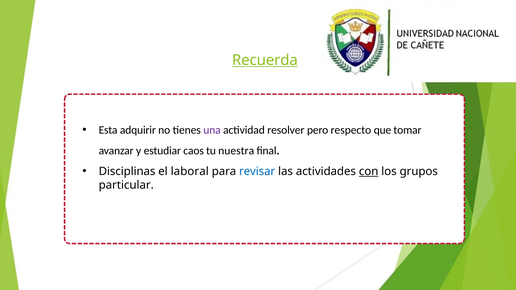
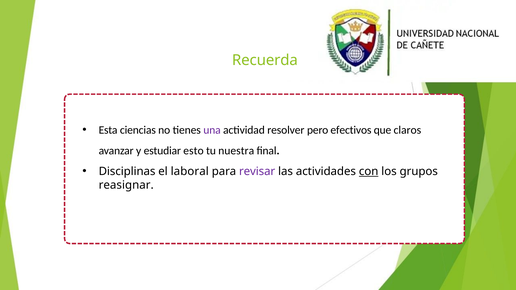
Recuerda underline: present -> none (265, 60)
adquirir: adquirir -> ciencias (138, 130)
respecto: respecto -> efectivos (351, 130)
tomar: tomar -> claros (407, 130)
caos: caos -> esto (193, 151)
revisar colour: blue -> purple (257, 172)
particular: particular -> reasignar (126, 185)
